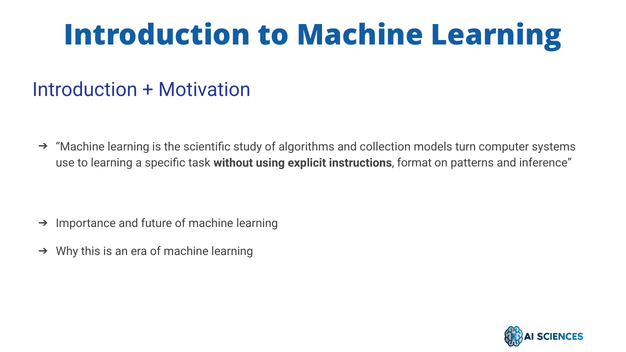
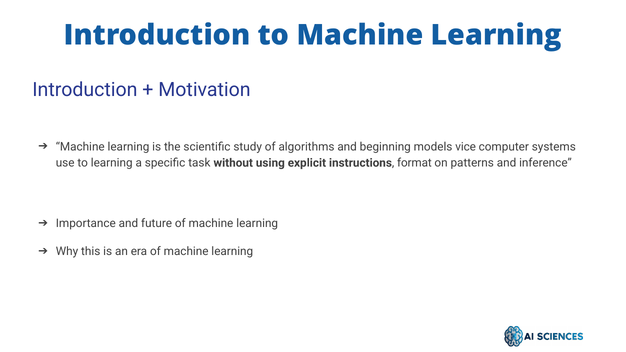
collection: collection -> beginning (385, 147)
turn: turn -> vice (466, 147)
